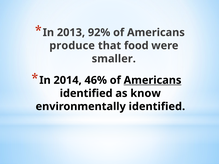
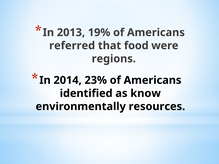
92%: 92% -> 19% (99, 33)
produce: produce -> referred (72, 46)
smaller: smaller -> regions (114, 59)
46%: 46% -> 23% (96, 80)
Americans underline: present -> none (153, 80)
environmentally identified: identified -> resources (157, 107)
